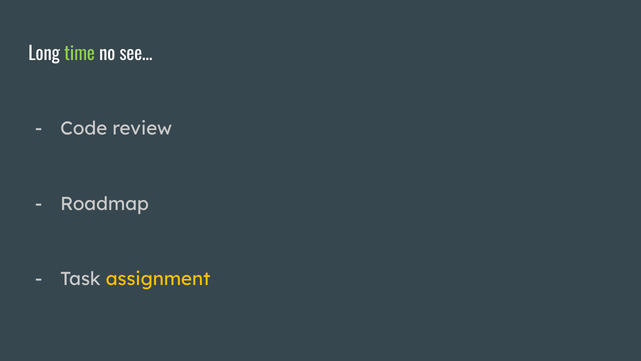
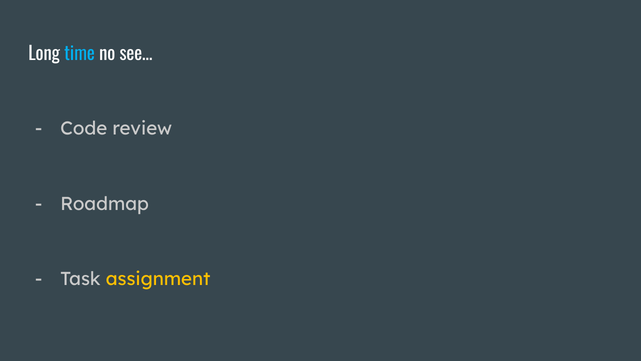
time colour: light green -> light blue (80, 54)
